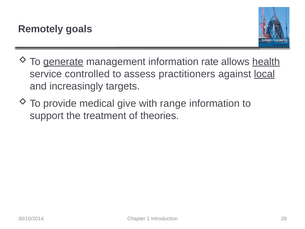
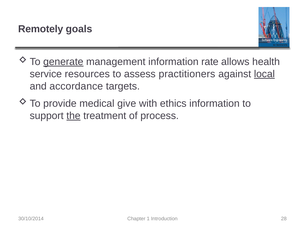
health underline: present -> none (266, 62)
controlled: controlled -> resources (87, 74)
increasingly: increasingly -> accordance (76, 86)
range: range -> ethics (173, 103)
the underline: none -> present (73, 116)
theories: theories -> process (160, 116)
